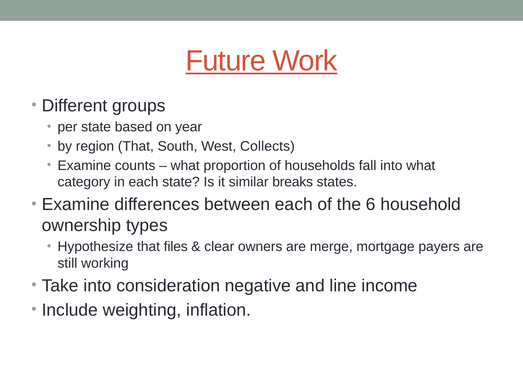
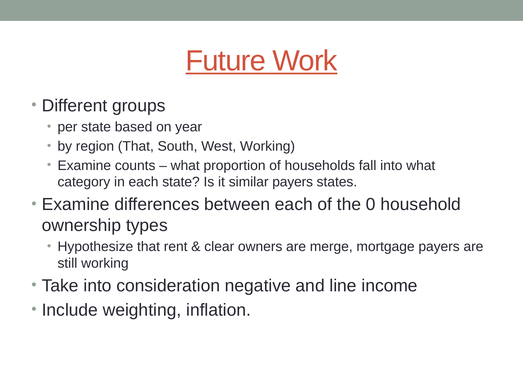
West Collects: Collects -> Working (267, 146)
similar breaks: breaks -> payers (293, 182)
6: 6 -> 0 (371, 205)
files: files -> rent (176, 247)
